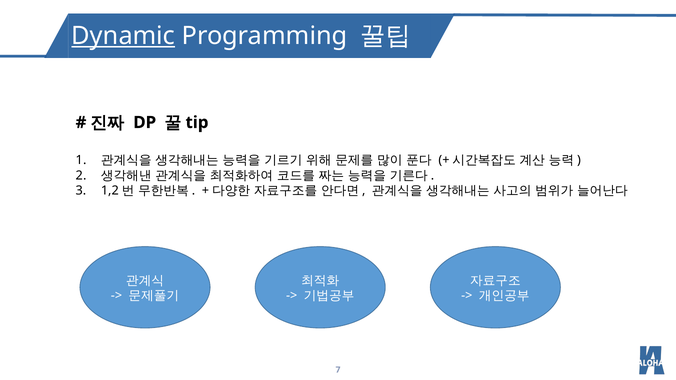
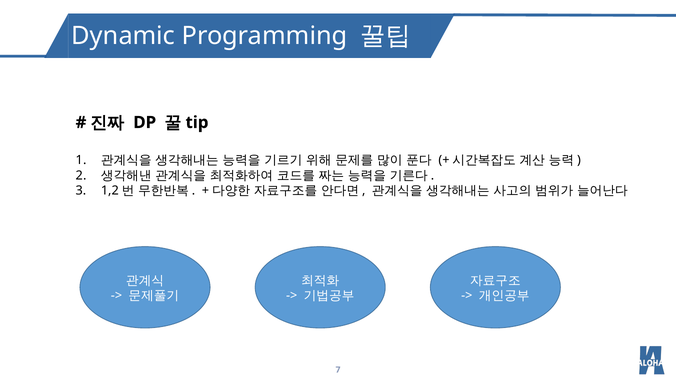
Dynamic underline: present -> none (123, 36)
